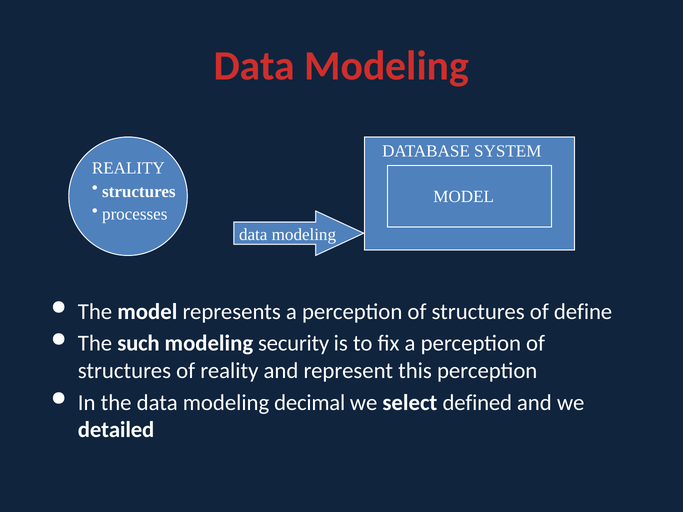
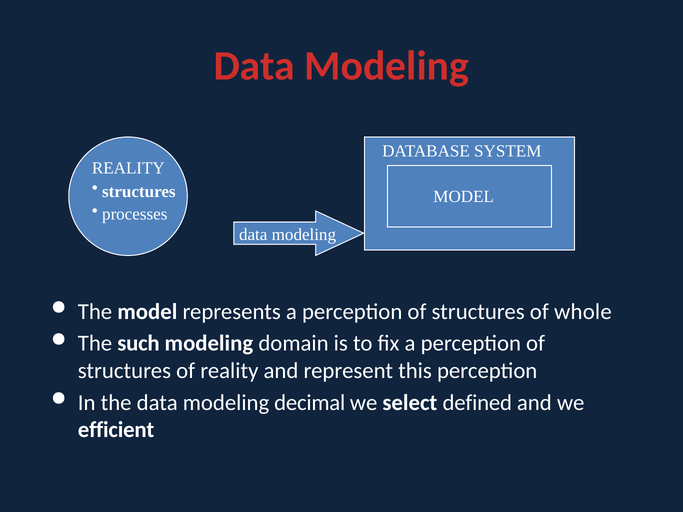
define: define -> whole (583, 312)
security: security -> domain (294, 344)
detailed: detailed -> efficient (116, 430)
